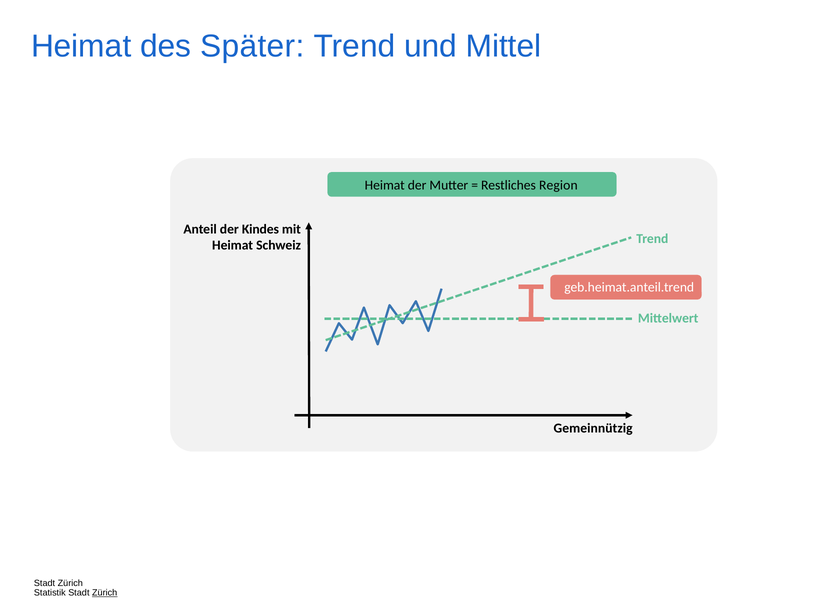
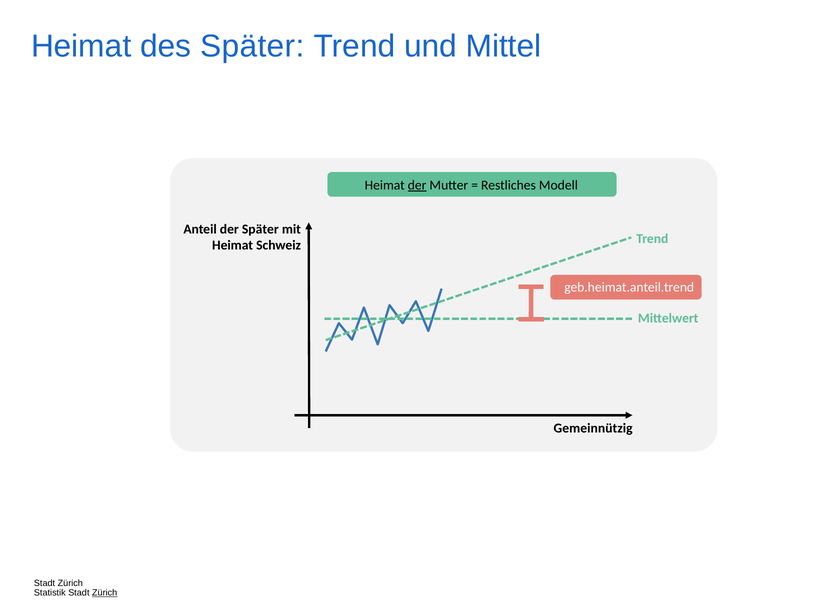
der underline: none -> present (417, 185)
Region: Region -> Modell (558, 185)
der Kindes: Kindes -> Später (260, 229)
